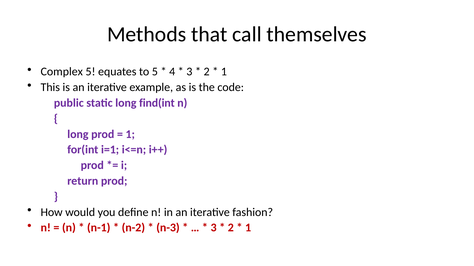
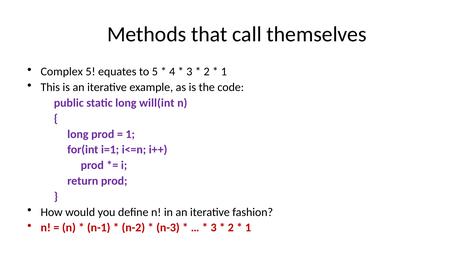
find(int: find(int -> will(int (157, 103)
